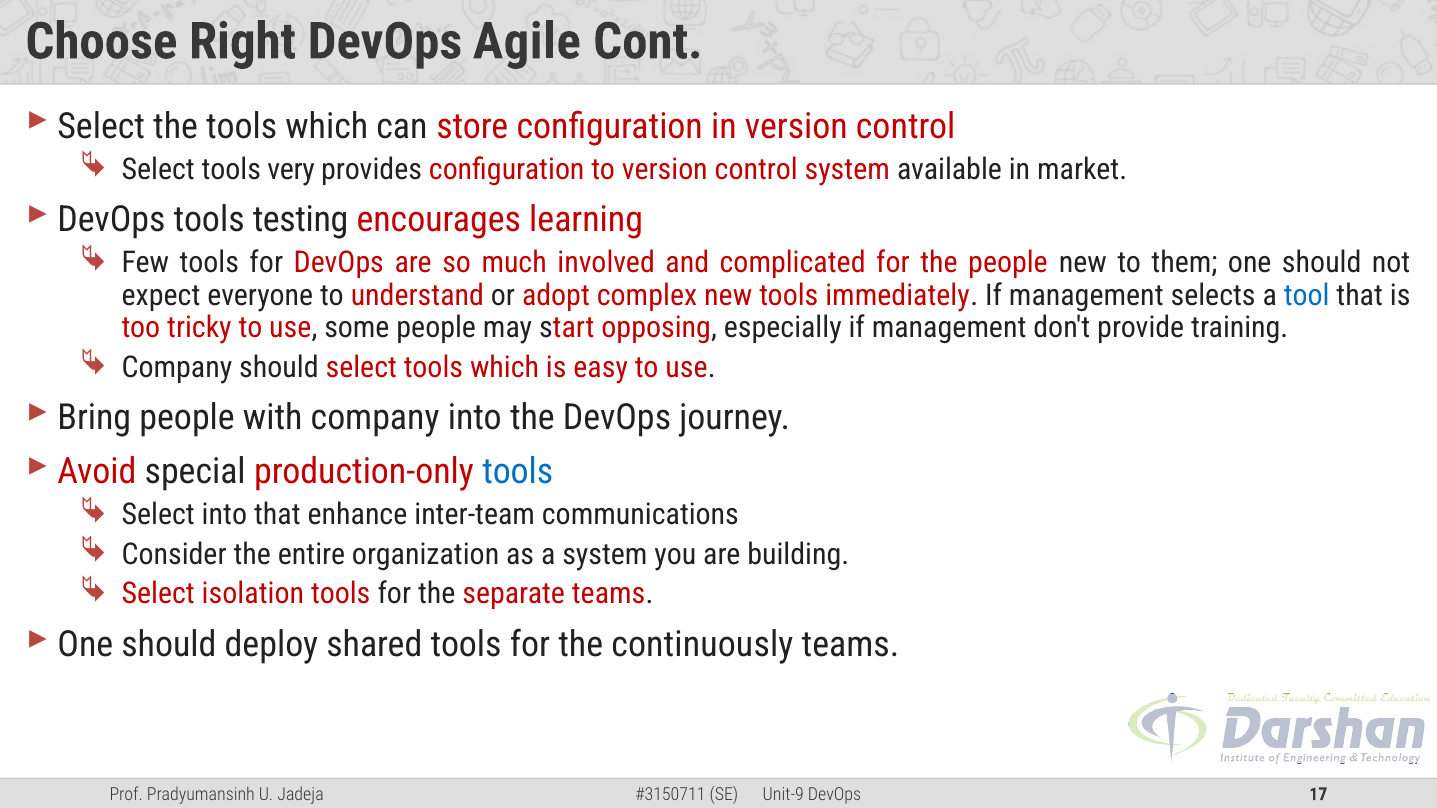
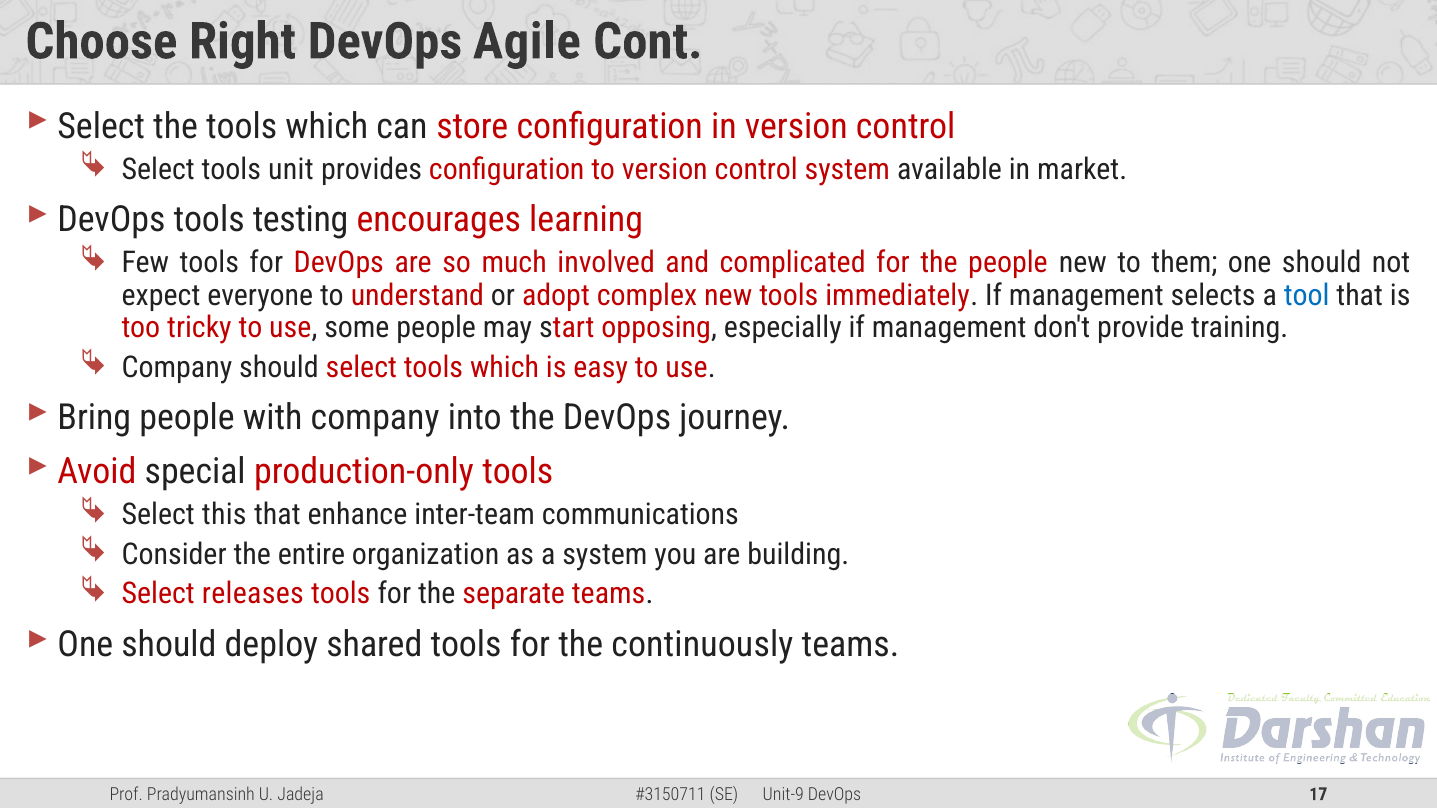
very: very -> unit (291, 169)
tools colour: blue -> red (518, 472)
Select into: into -> this (224, 515)
isolation: isolation -> releases (253, 594)
